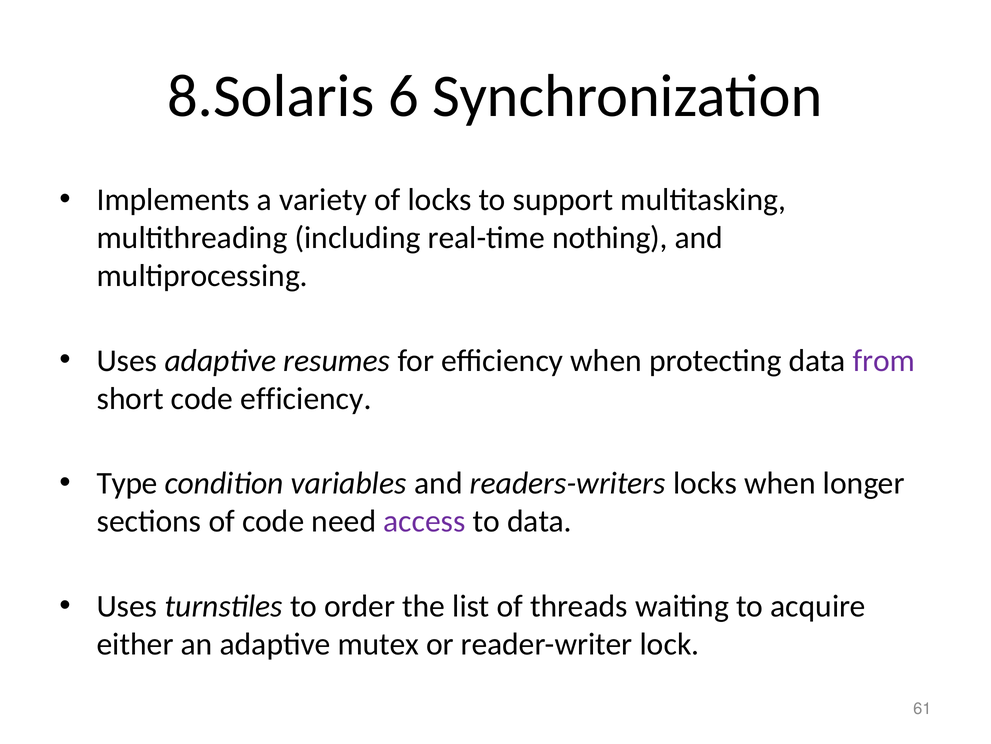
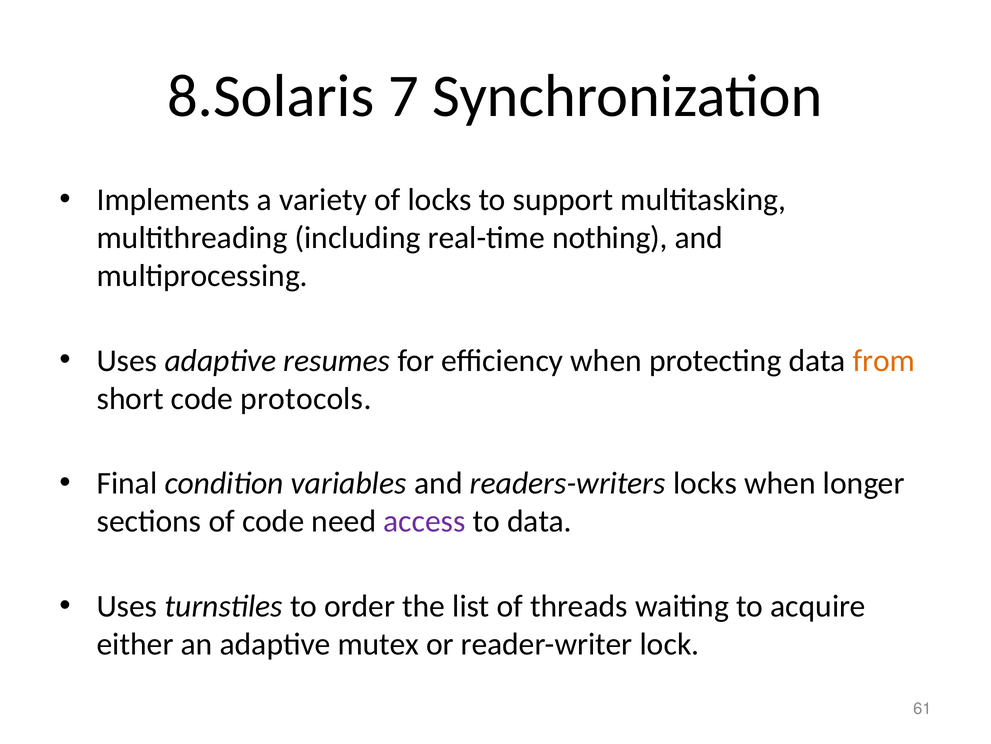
6: 6 -> 7 (403, 96)
from colour: purple -> orange (884, 360)
code efficiency: efficiency -> protocols (306, 398)
Type: Type -> Final (127, 483)
